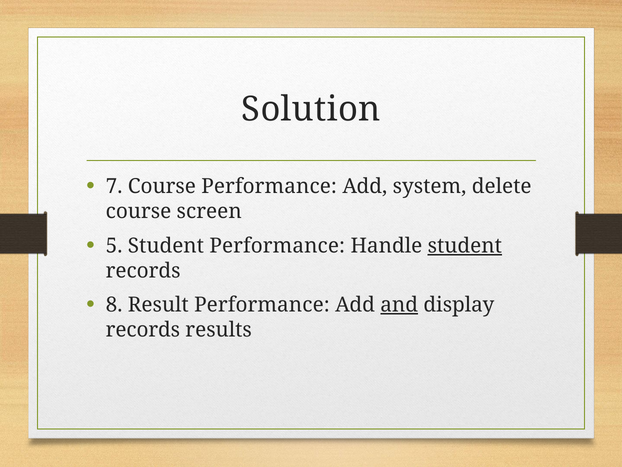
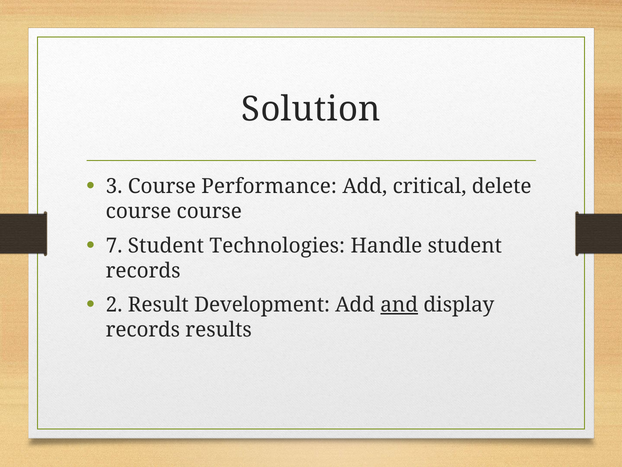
7: 7 -> 3 (114, 186)
system: system -> critical (430, 186)
course screen: screen -> course (209, 211)
5: 5 -> 7 (114, 245)
Student Performance: Performance -> Technologies (277, 245)
student underline: present -> none (465, 245)
8: 8 -> 2 (114, 305)
Result Performance: Performance -> Development (262, 305)
